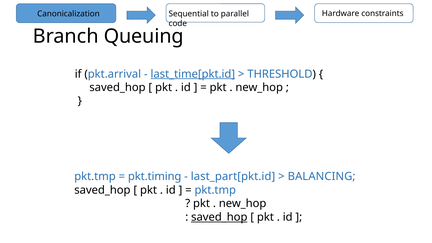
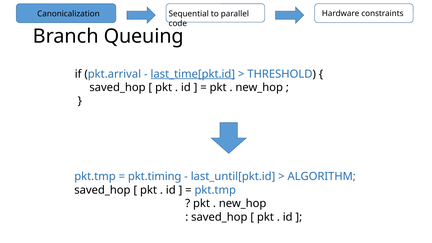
last_part[pkt.id: last_part[pkt.id -> last_until[pkt.id (233, 177)
BALANCING: BALANCING -> ALGORITHM (322, 177)
saved_hop underline: present -> none (219, 217)
